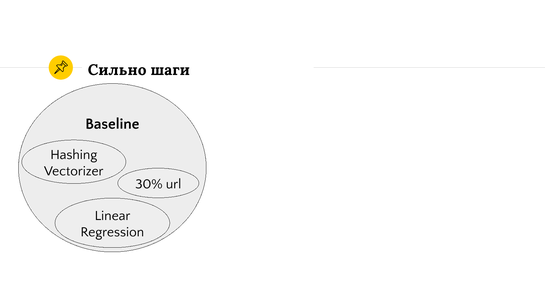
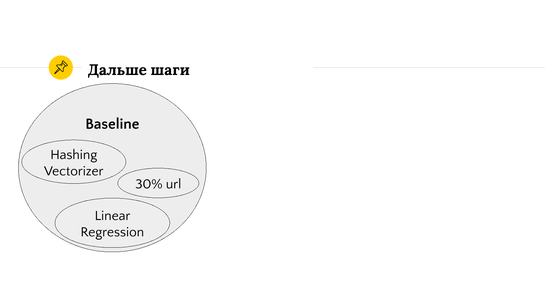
Сильно: Сильно -> Дальше (117, 70)
